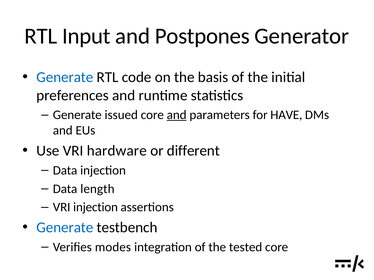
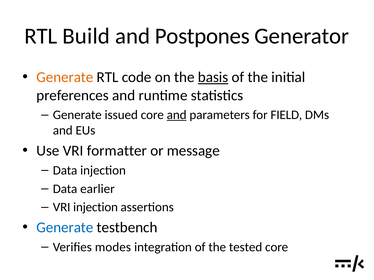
Input: Input -> Build (86, 36)
Generate colour: blue -> orange (65, 77)
basis underline: none -> present (213, 77)
HAVE: HAVE -> FIELD (286, 115)
hardware: hardware -> formatter (117, 151)
different: different -> message (193, 151)
length: length -> earlier (97, 189)
